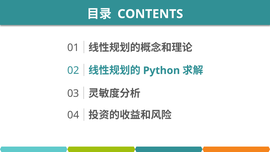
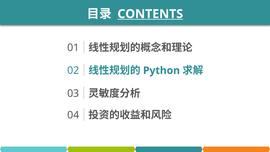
CONTENTS underline: none -> present (150, 14)
